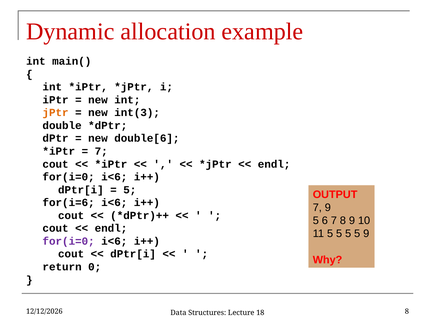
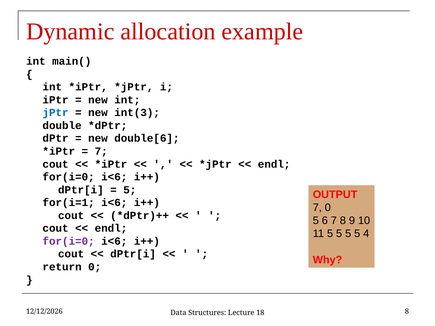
jPtr colour: orange -> blue (56, 113)
for(i=6: for(i=6 -> for(i=1 (69, 203)
7 9: 9 -> 0 (328, 208)
5 9: 9 -> 4 (366, 234)
